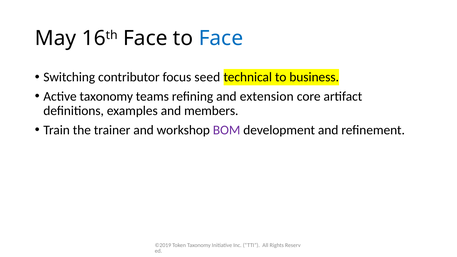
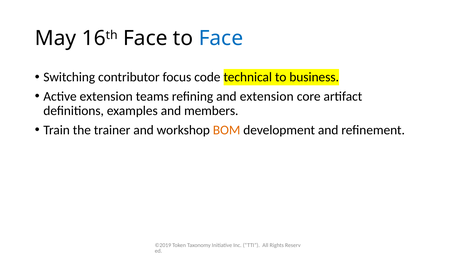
seed: seed -> code (207, 77)
Active taxonomy: taxonomy -> extension (106, 96)
BOM colour: purple -> orange (227, 130)
